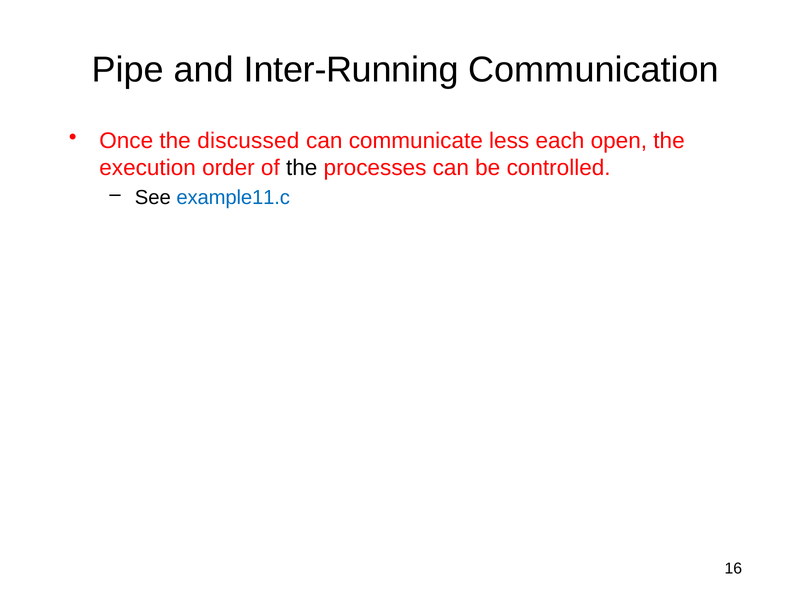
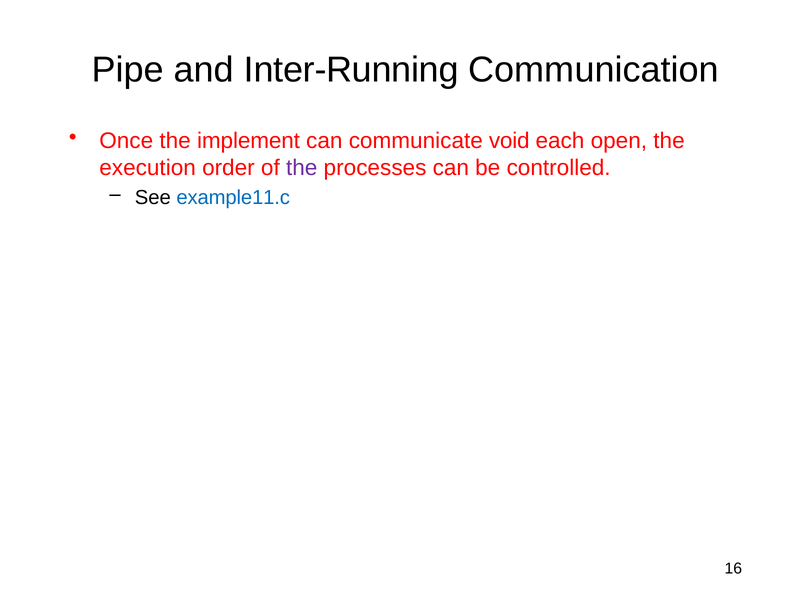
discussed: discussed -> implement (249, 141)
less: less -> void (509, 141)
the colour: black -> purple (302, 168)
